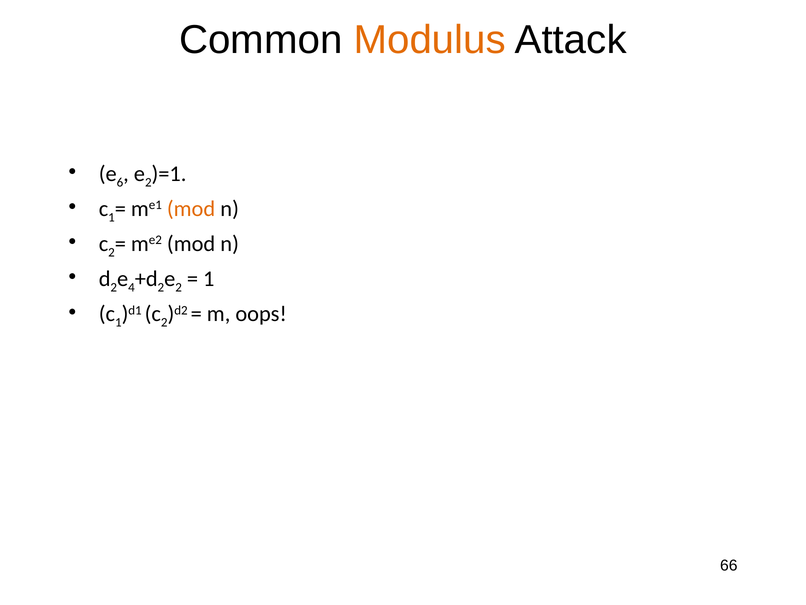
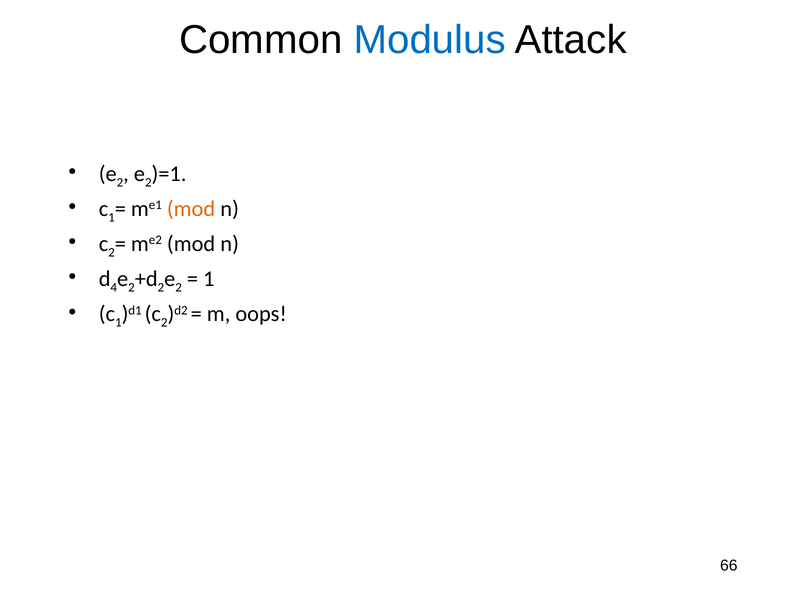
Modulus colour: orange -> blue (430, 40)
6: 6 -> 2 (120, 182)
2: 2 -> 4 (114, 287)
4: 4 -> 2 (131, 287)
